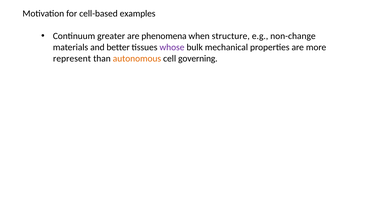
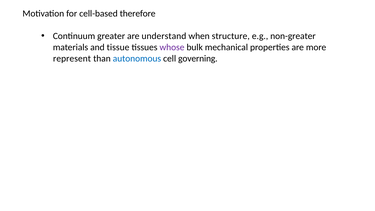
examples: examples -> therefore (138, 14)
phenomena: phenomena -> understand (164, 36)
non-change: non-change -> non-greater (293, 36)
better: better -> tissue (118, 47)
autonomous colour: orange -> blue (137, 59)
